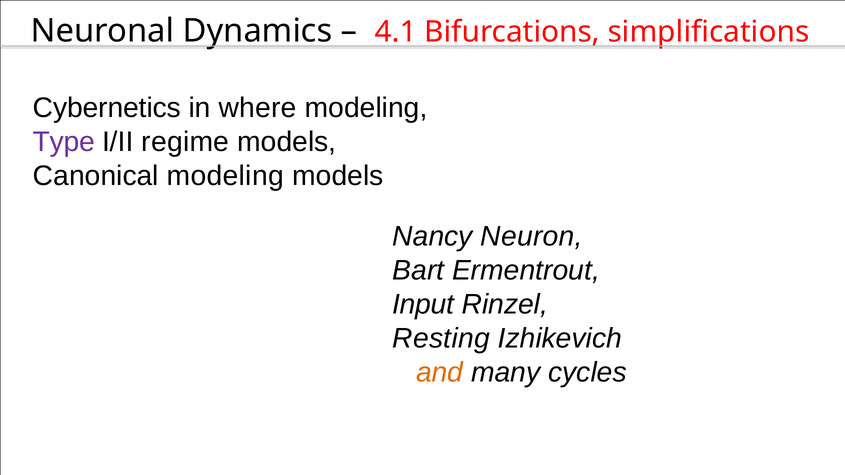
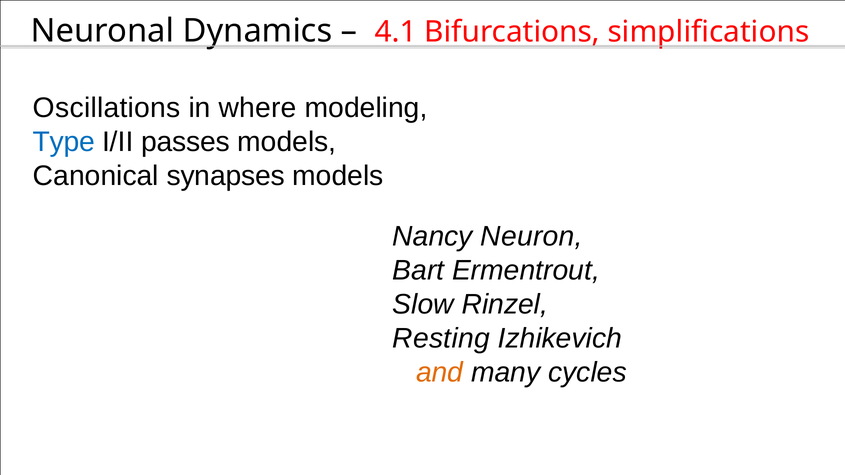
Cybernetics: Cybernetics -> Oscillations (107, 108)
Type colour: purple -> blue (64, 142)
regime: regime -> passes (186, 142)
Canonical modeling: modeling -> synapses (226, 176)
Input: Input -> Slow (423, 305)
